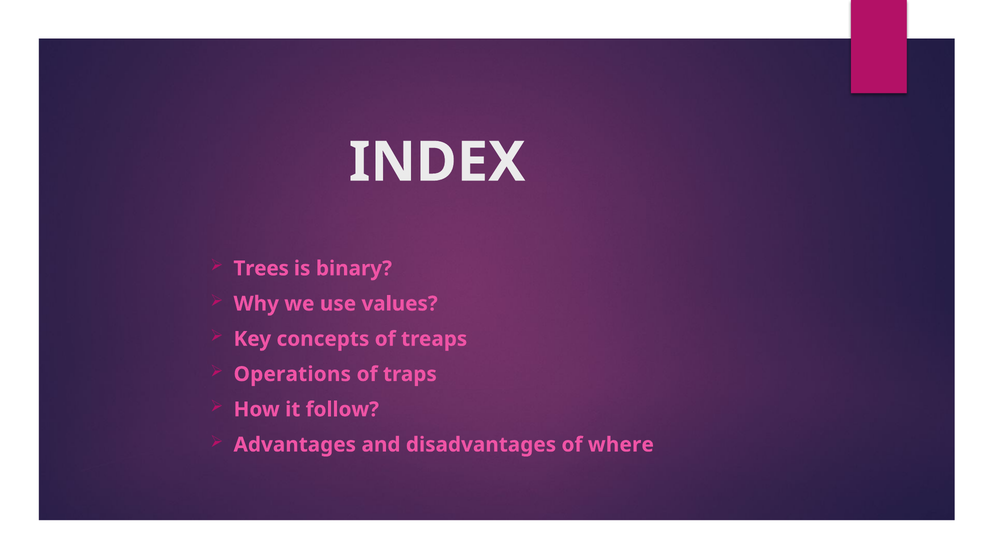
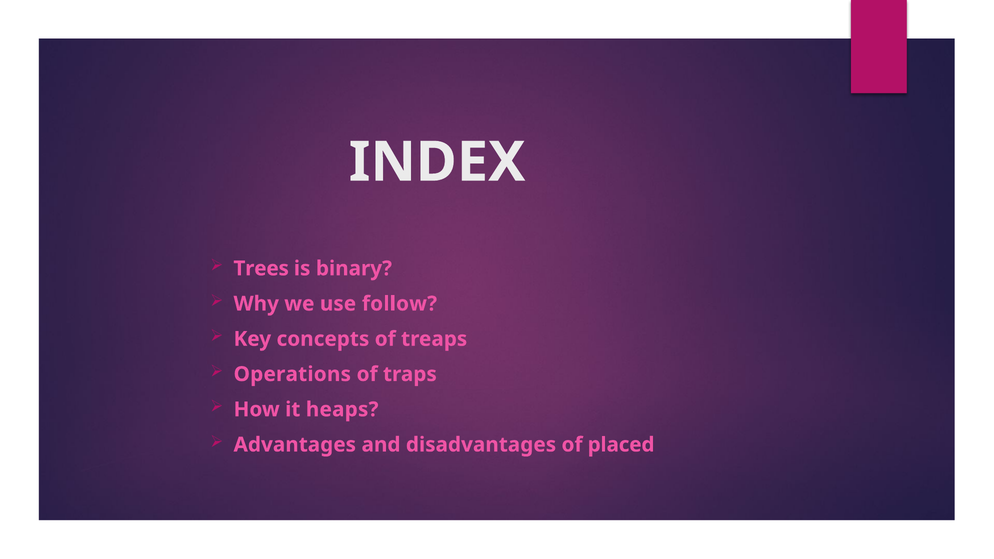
values: values -> follow (399, 304)
follow: follow -> heaps (342, 410)
where: where -> placed (621, 445)
